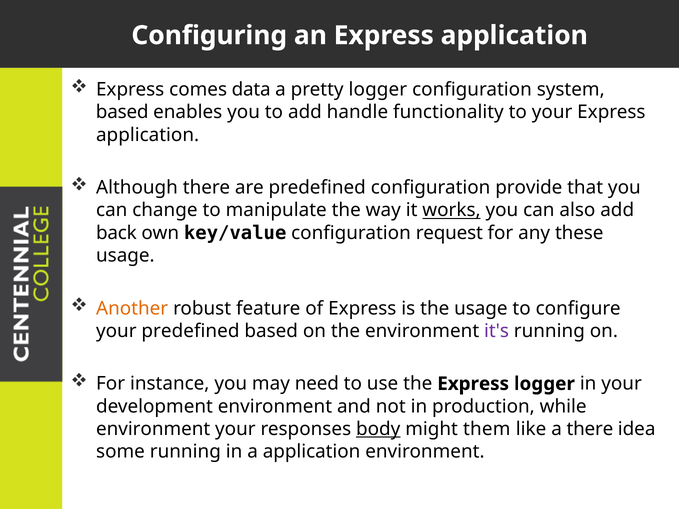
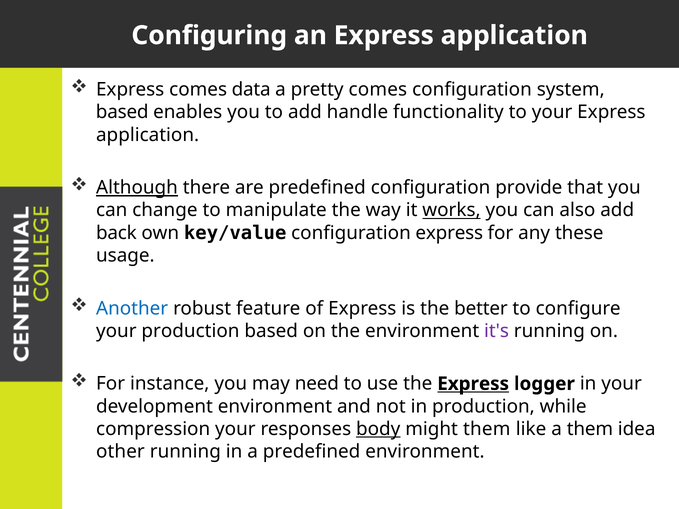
pretty logger: logger -> comes (378, 90)
Although underline: none -> present (137, 188)
configuration request: request -> express (449, 233)
Another colour: orange -> blue (132, 308)
the usage: usage -> better (481, 308)
your predefined: predefined -> production (191, 331)
Express underline: none -> present (473, 384)
environment: environment -> compression (153, 429)
a there: there -> them (590, 429)
some: some -> other (120, 452)
a application: application -> predefined (312, 452)
